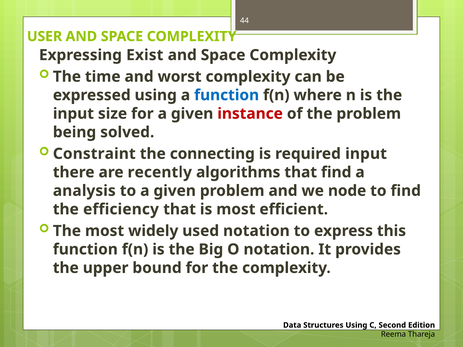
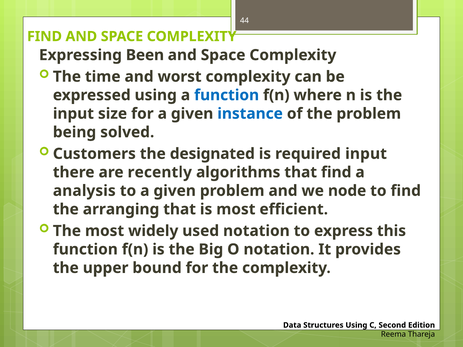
USER: USER -> FIND (45, 36)
Exist: Exist -> Been (145, 55)
instance colour: red -> blue (250, 114)
Constraint: Constraint -> Customers (94, 154)
connecting: connecting -> designated (212, 154)
efficiency: efficiency -> arranging (121, 209)
